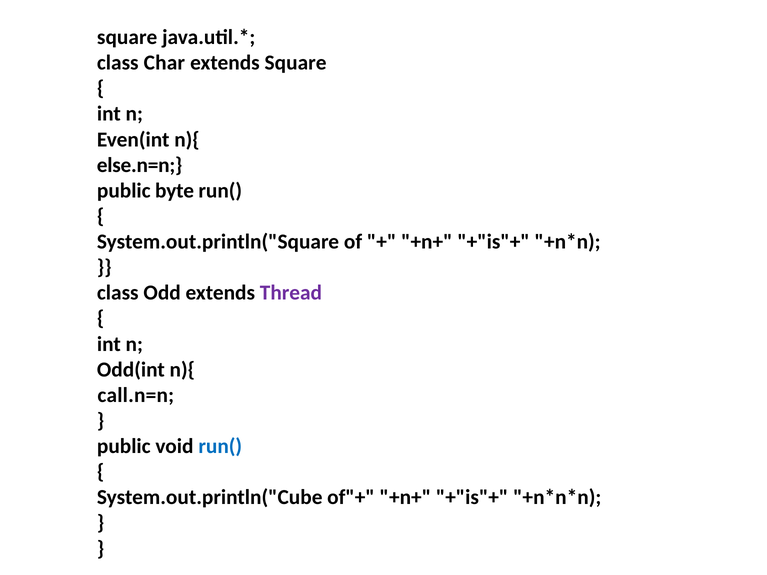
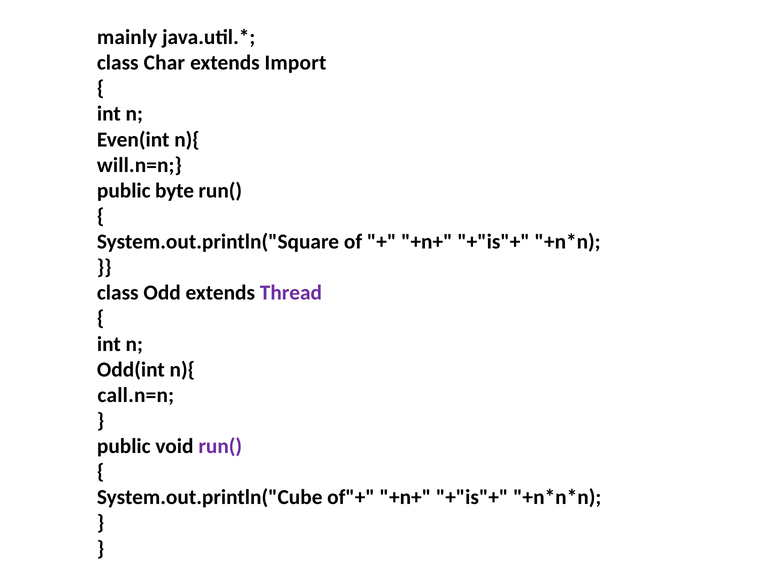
square: square -> mainly (127, 37)
extends Square: Square -> Import (295, 63)
else.n=n: else.n=n -> will.n=n (139, 165)
run( colour: blue -> purple (220, 446)
